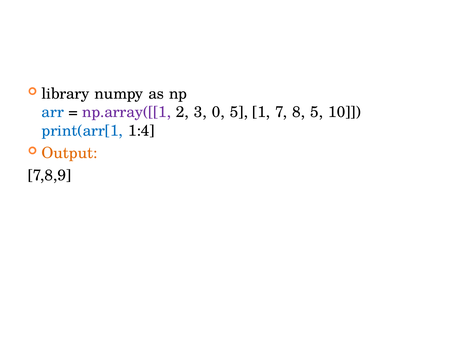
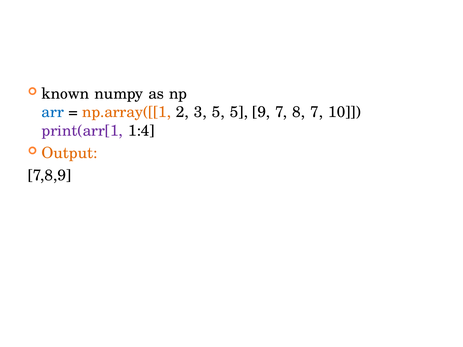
library: library -> known (65, 94)
np.array([[1 colour: purple -> orange (127, 112)
3 0: 0 -> 5 (218, 112)
1: 1 -> 9 (261, 112)
8 5: 5 -> 7 (317, 112)
print(arr[1 colour: blue -> purple (82, 131)
